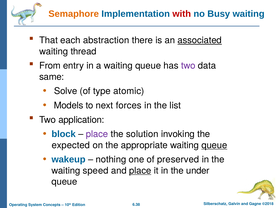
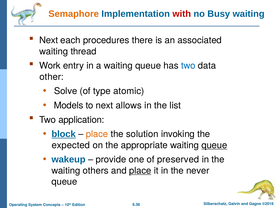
That: That -> Next (49, 40)
abstraction: abstraction -> procedures (106, 40)
associated underline: present -> none (200, 40)
From: From -> Work (50, 66)
two colour: purple -> blue (188, 66)
same: same -> other (52, 77)
forces: forces -> allows (129, 106)
block underline: none -> present (64, 134)
place colour: purple -> orange (97, 134)
nothing: nothing -> provide (111, 160)
speed: speed -> others (96, 171)
under: under -> never (198, 171)
